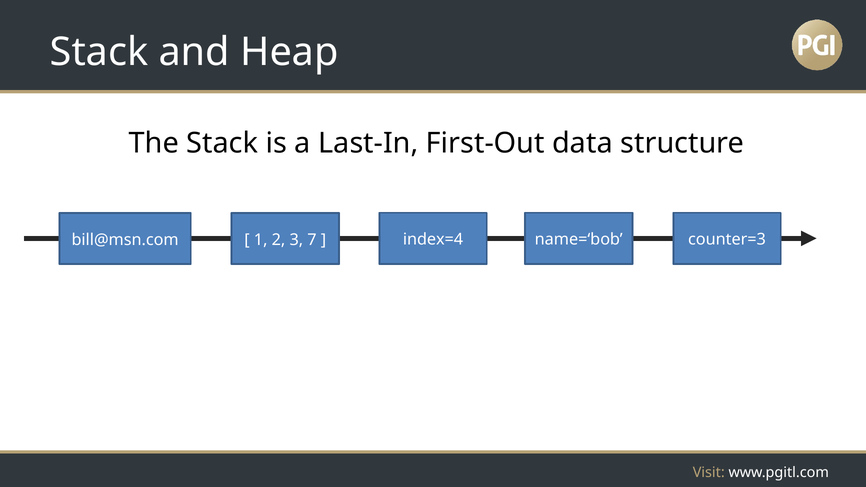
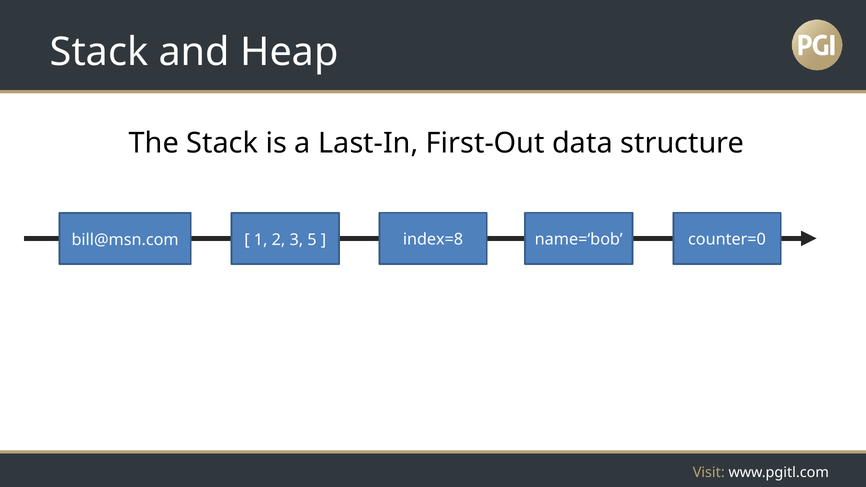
index=4: index=4 -> index=8 (433, 240)
counter=3: counter=3 -> counter=0 (727, 240)
7: 7 -> 5 (312, 240)
